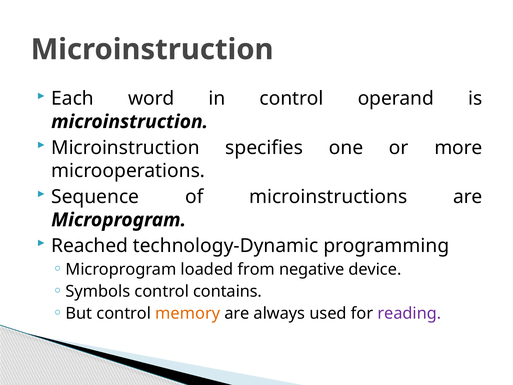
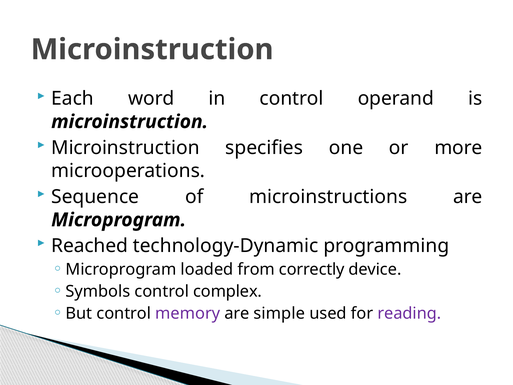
negative: negative -> correctly (312, 269)
contains: contains -> complex (228, 291)
memory colour: orange -> purple (188, 313)
always: always -> simple (279, 313)
